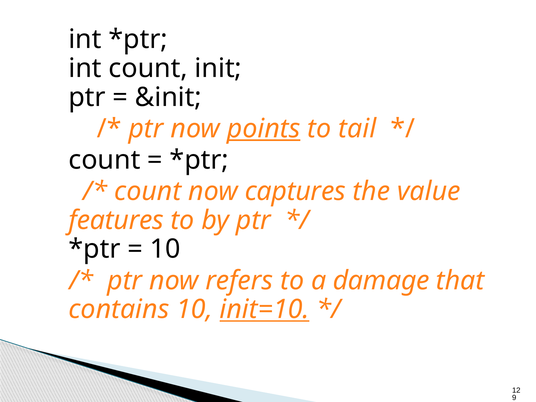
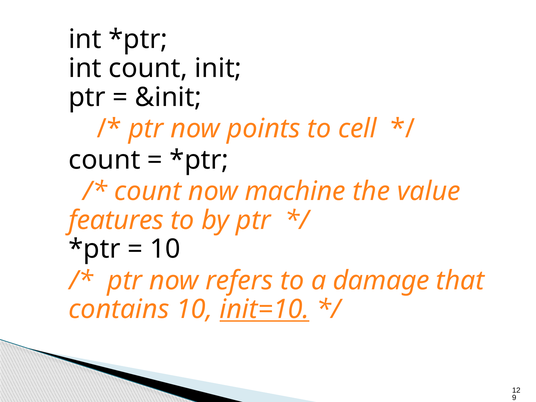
points underline: present -> none (264, 129)
tail: tail -> cell (357, 129)
captures: captures -> machine (295, 191)
